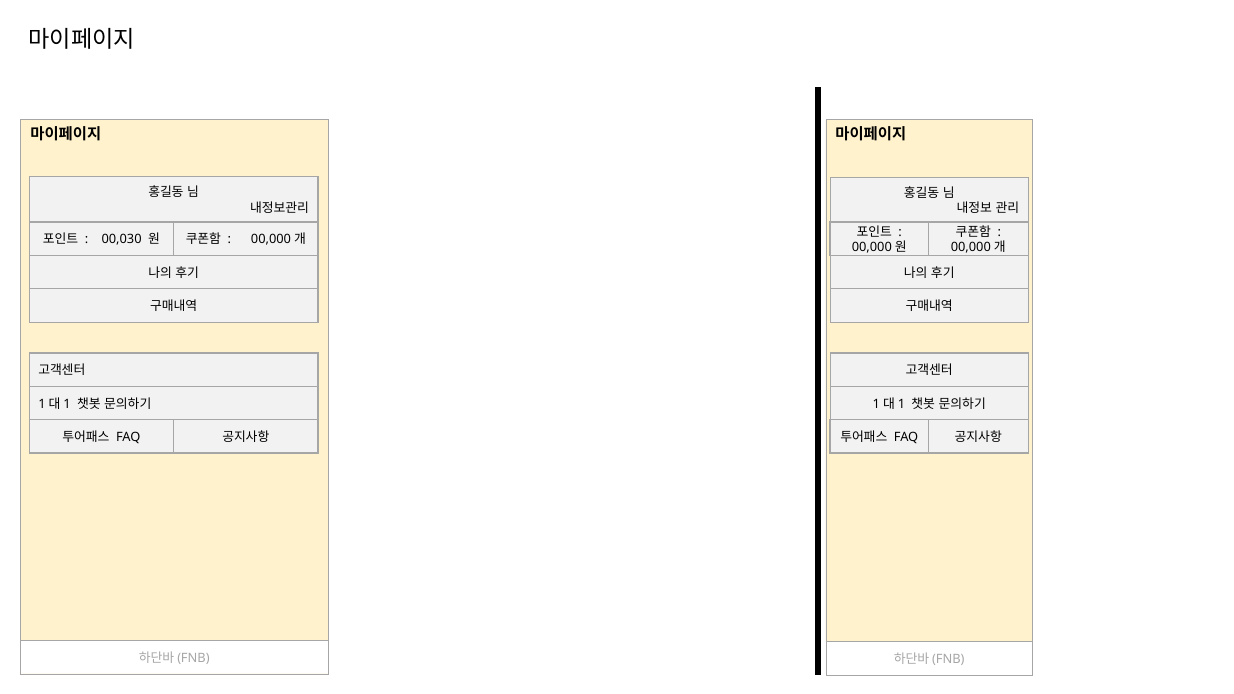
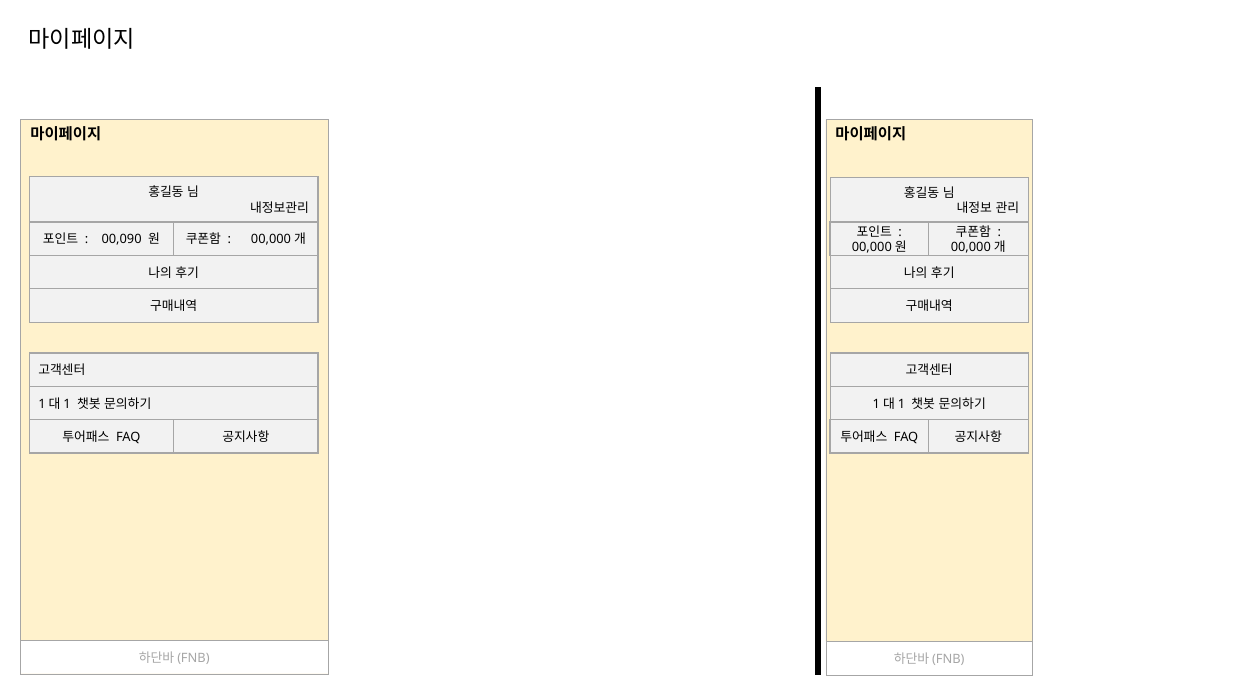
00,030: 00,030 -> 00,090 (122, 240)
